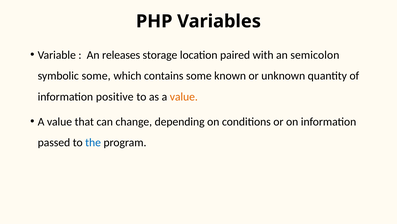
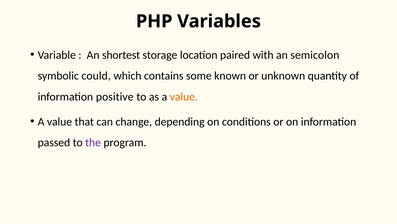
releases: releases -> shortest (121, 55)
symbolic some: some -> could (96, 76)
the colour: blue -> purple (93, 142)
